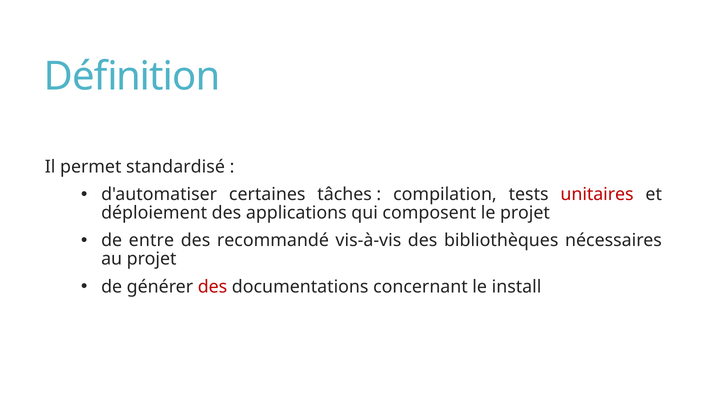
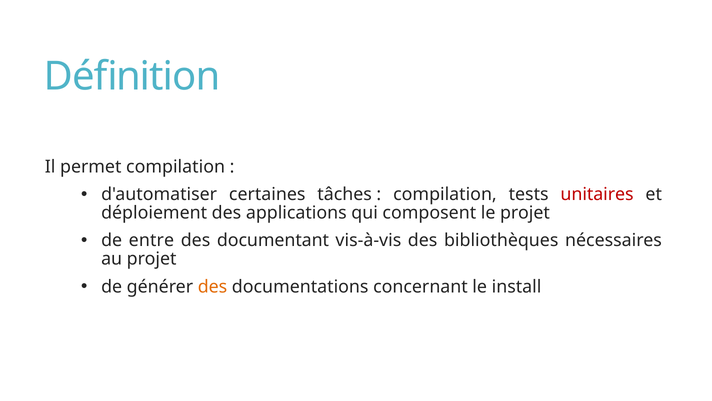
permet standardisé: standardisé -> compilation (176, 166)
recommandé: recommandé -> documentant (273, 240)
des colour: red -> orange (212, 286)
